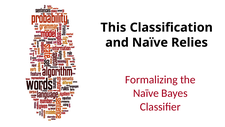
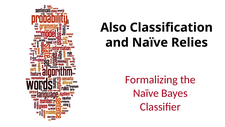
This: This -> Also (113, 27)
